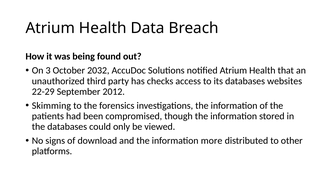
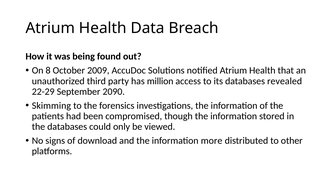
3: 3 -> 8 (48, 71)
2032: 2032 -> 2009 (98, 71)
checks: checks -> million (160, 81)
websites: websites -> revealed (285, 81)
2012: 2012 -> 2090 (114, 92)
